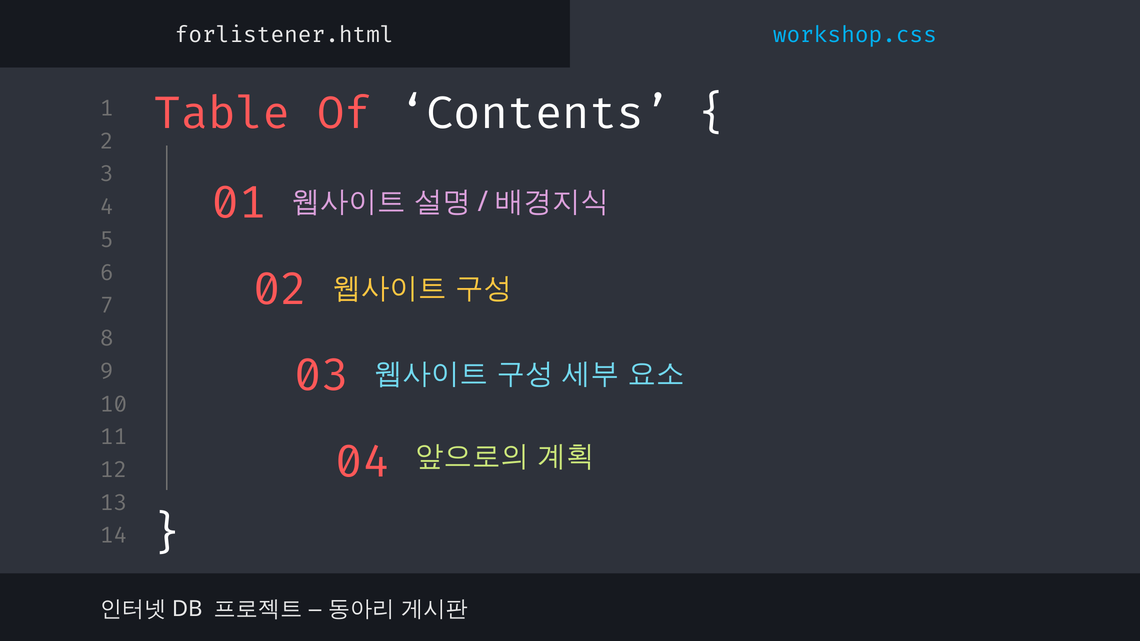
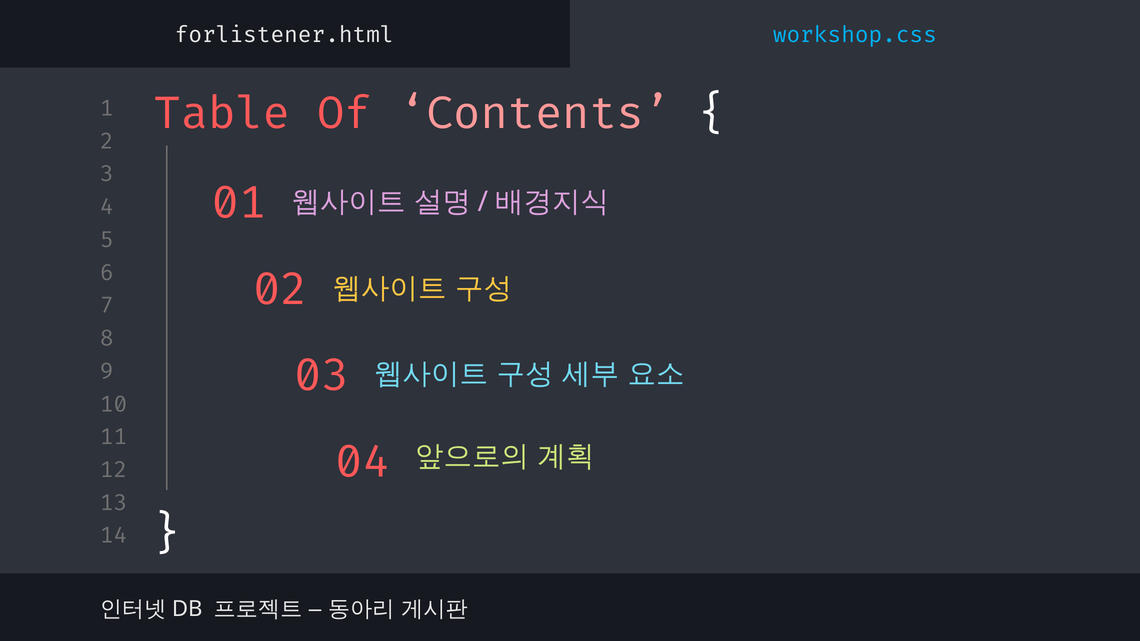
Contents colour: white -> pink (535, 114)
